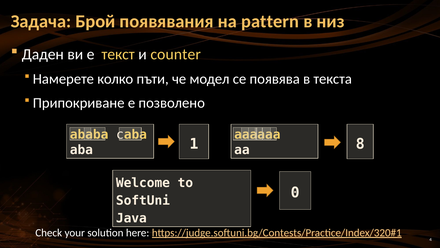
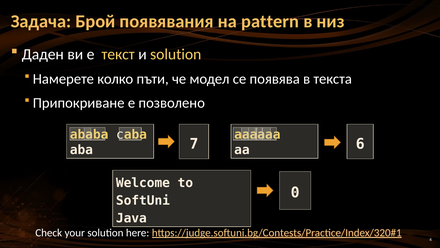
и counter: counter -> solution (176, 54)
1: 1 -> 7 (194, 144)
8: 8 -> 6 (360, 144)
